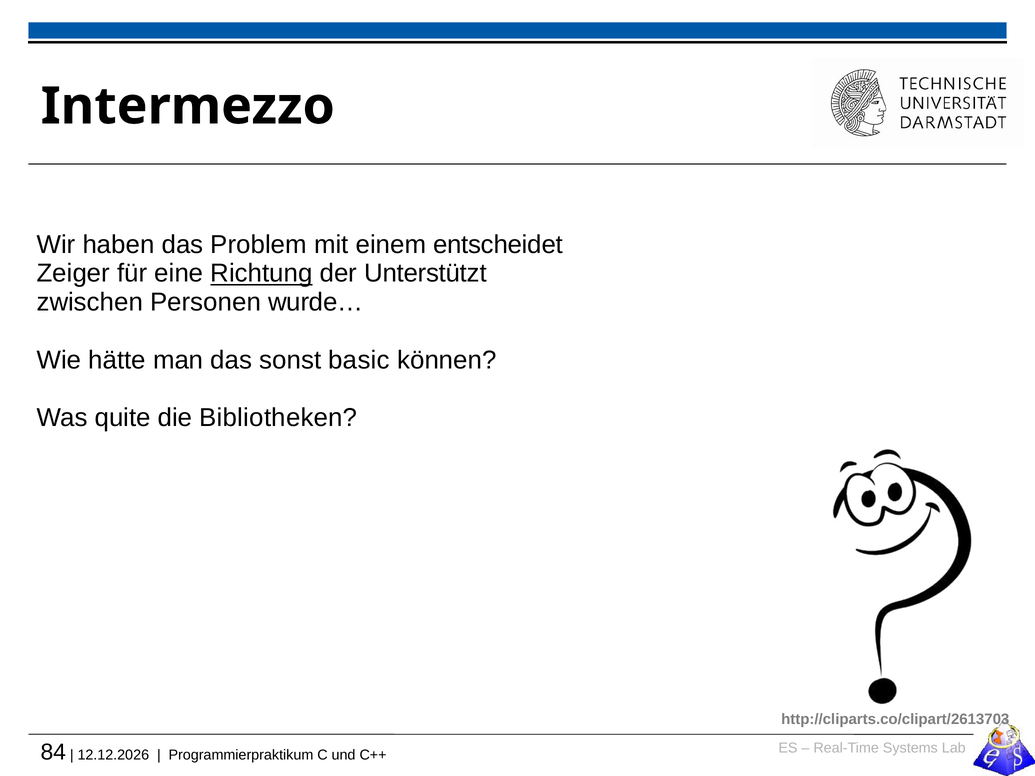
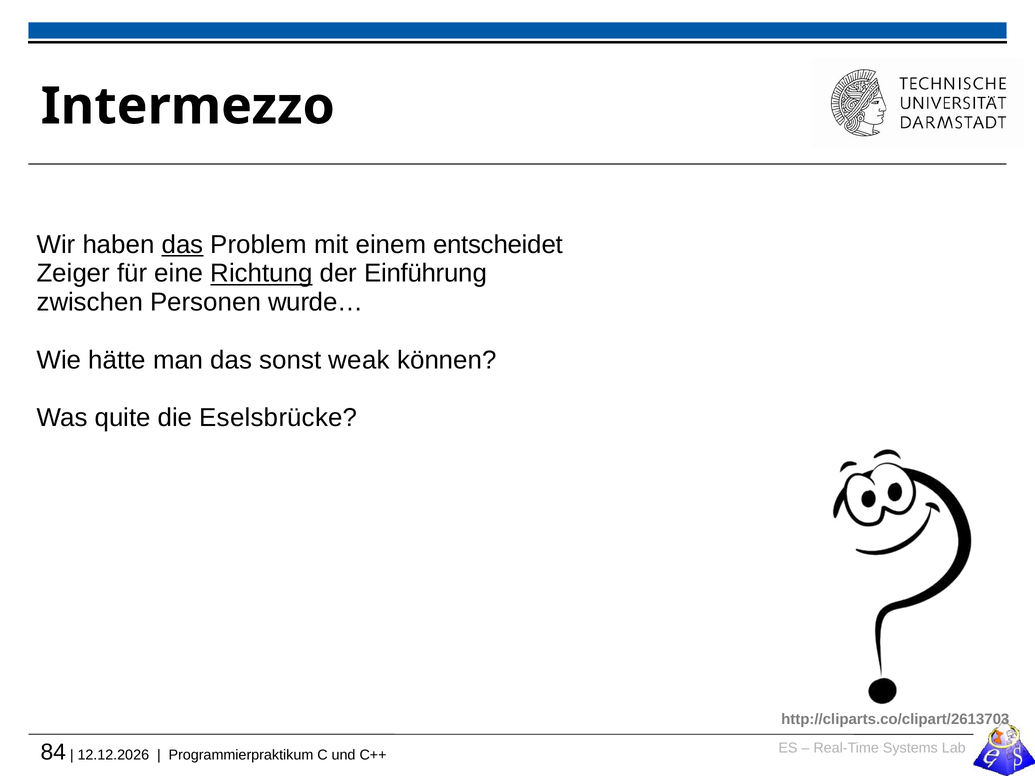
das underline: none -> present (183, 245)
Unterstützt: Unterstützt -> Einführung (426, 274)
basic: basic -> weak (359, 360)
Bibliotheken: Bibliotheken -> Eselsbrücke (278, 418)
